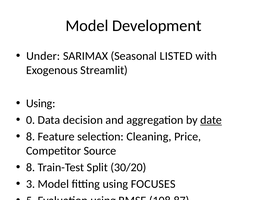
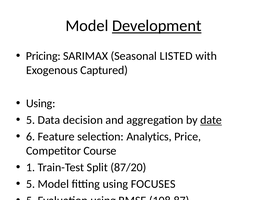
Development underline: none -> present (157, 26)
Under: Under -> Pricing (43, 56)
Streamlit: Streamlit -> Captured (104, 70)
0: 0 -> 5 (31, 120)
8: 8 -> 6 (31, 137)
Cleaning: Cleaning -> Analytics (149, 137)
Source: Source -> Course (100, 151)
8: 8 -> 1 (31, 168)
30/20: 30/20 -> 87/20 (128, 168)
3: 3 -> 5 (31, 184)
